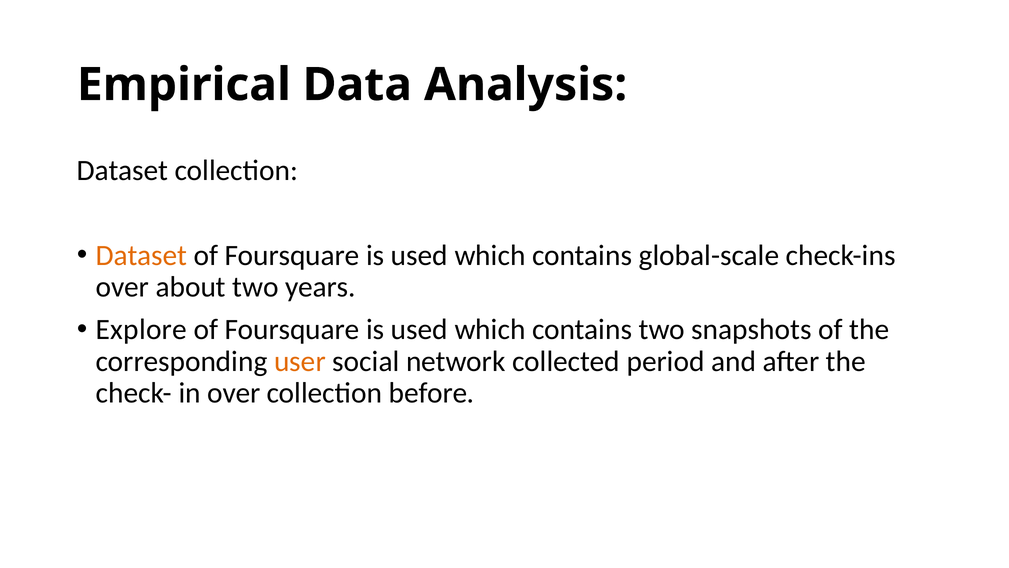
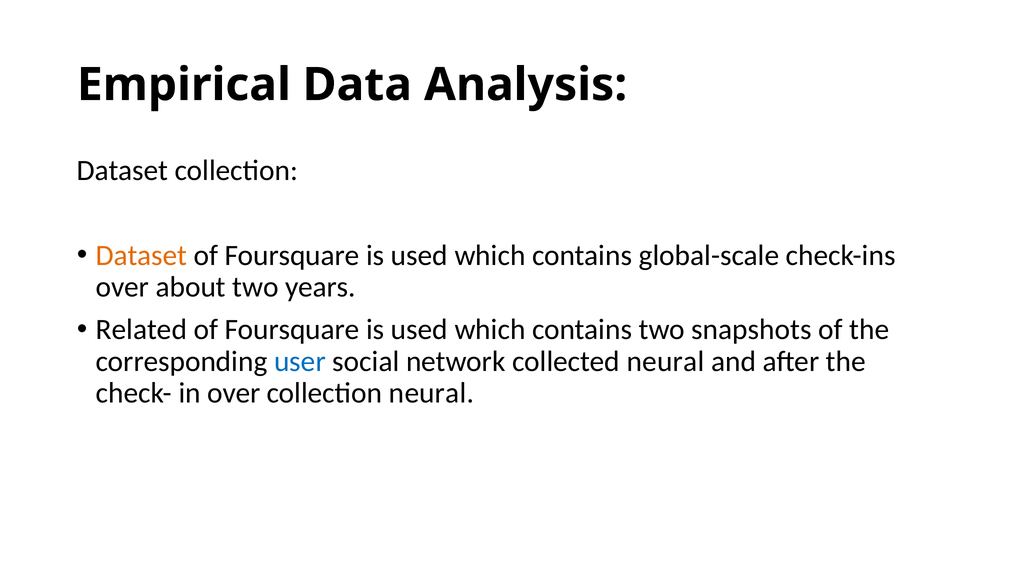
Explore: Explore -> Related (141, 329)
user colour: orange -> blue (300, 361)
collected period: period -> neural (665, 361)
collection before: before -> neural (431, 393)
